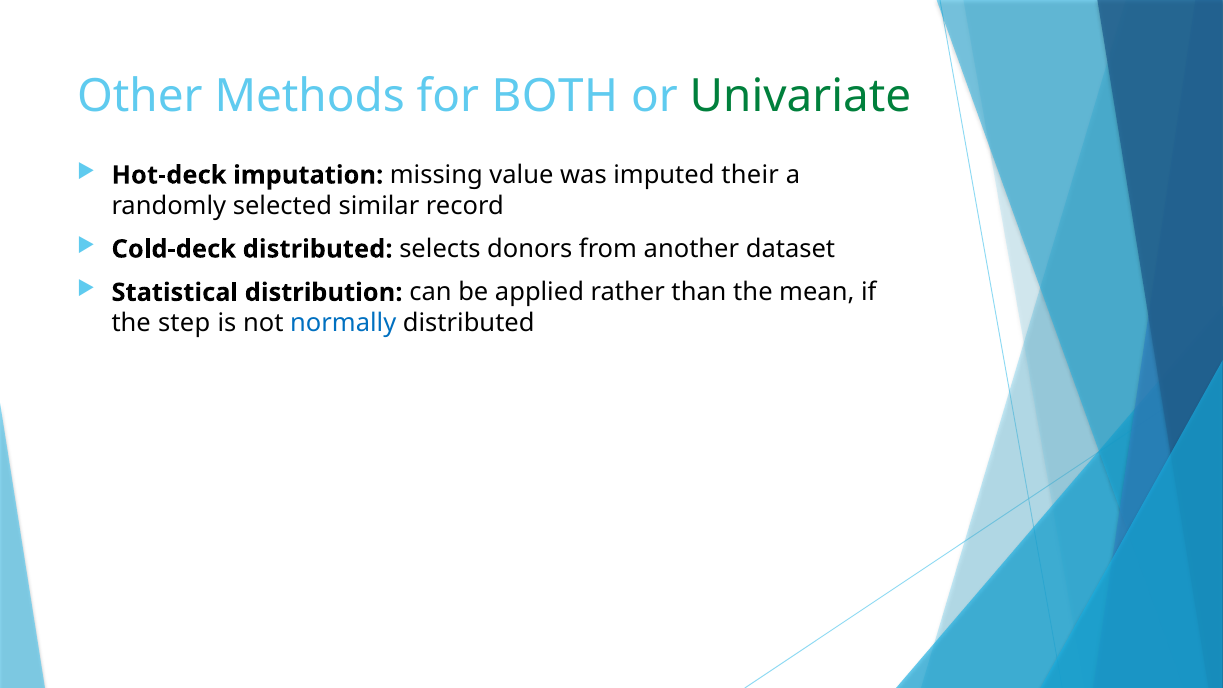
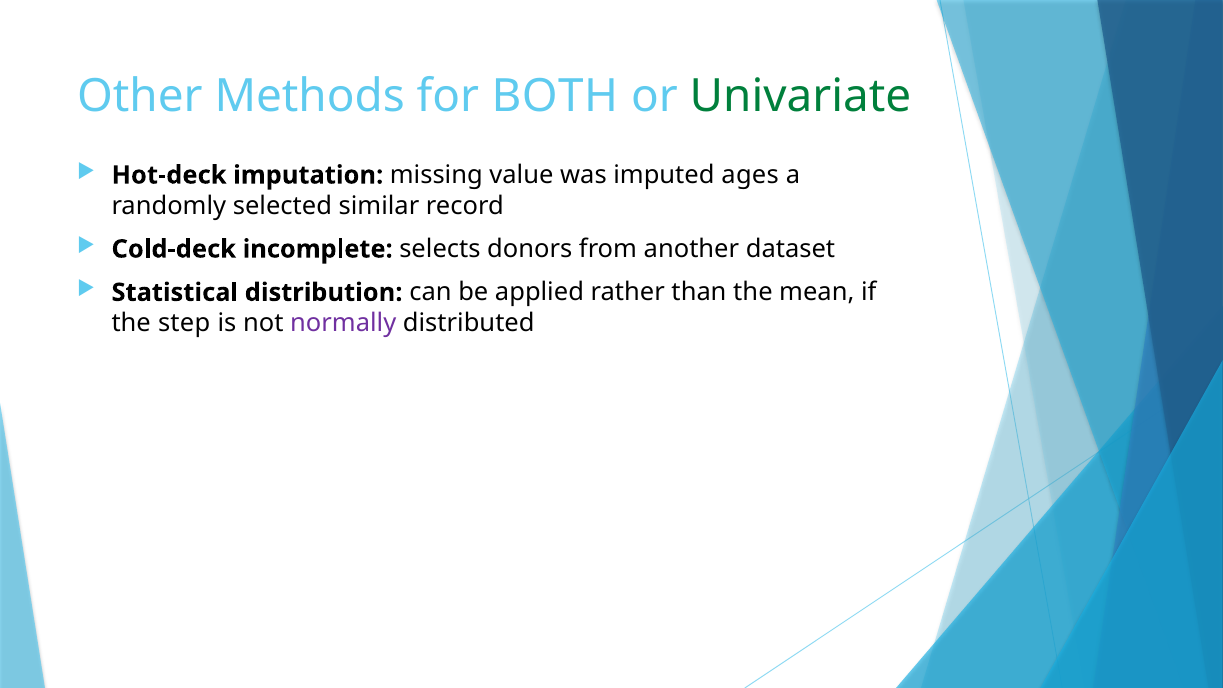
their: their -> ages (750, 175)
Cold-deck distributed: distributed -> incomplete (318, 249)
normally colour: blue -> purple (343, 323)
